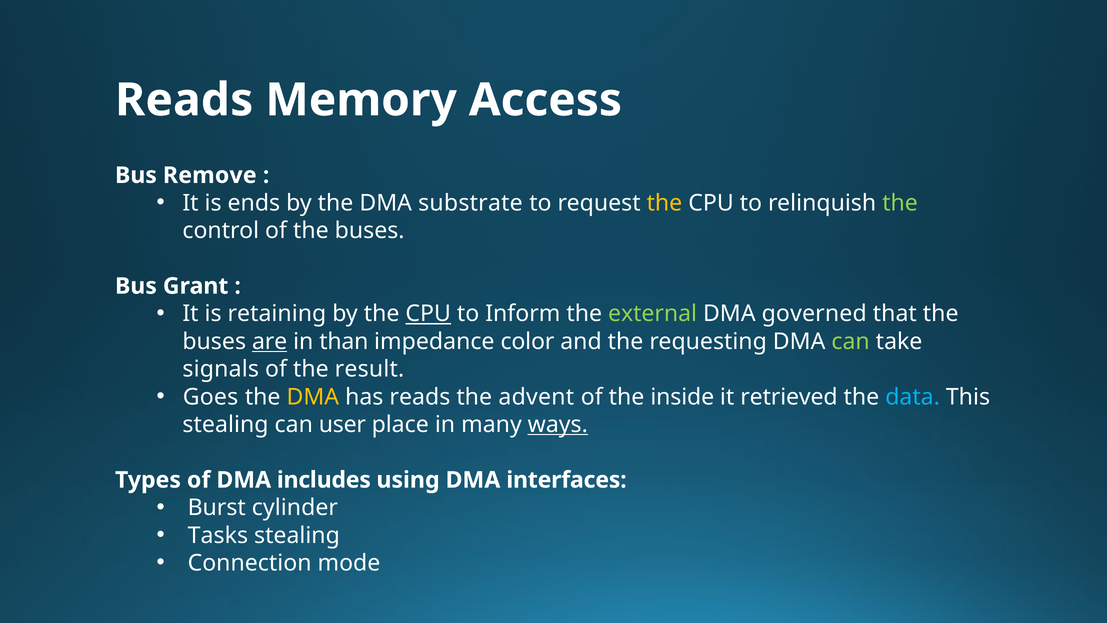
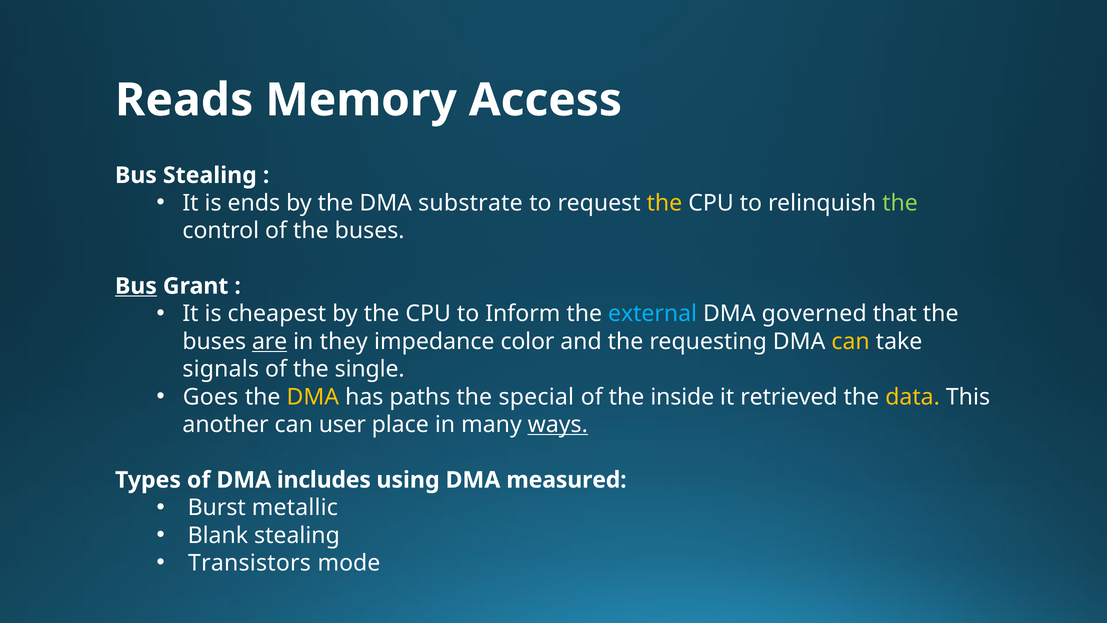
Bus Remove: Remove -> Stealing (210, 175)
Bus underline: none -> present (136, 286)
retaining: retaining -> cheapest (277, 314)
CPU underline: present -> none (428, 314)
external colour: light green -> light blue (653, 314)
than: than -> they (344, 341)
can colour: light green -> yellow (851, 341)
result: result -> single (370, 369)
has reads: reads -> paths (420, 397)
advent: advent -> special (536, 397)
data colour: light blue -> yellow (913, 397)
stealing: stealing -> another (226, 424)
interfaces: interfaces -> measured (566, 480)
cylinder: cylinder -> metallic (295, 507)
Tasks: Tasks -> Blank (218, 535)
Connection: Connection -> Transistors (249, 563)
